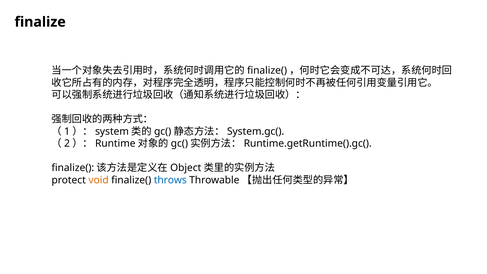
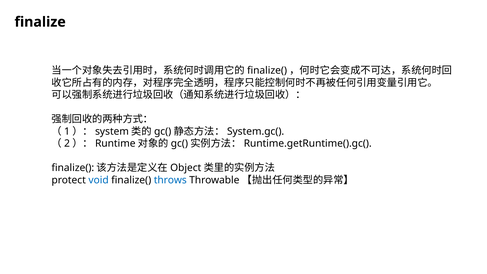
void colour: orange -> blue (99, 180)
